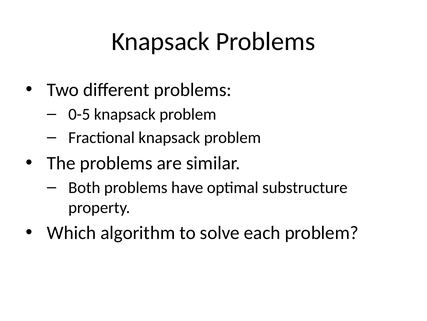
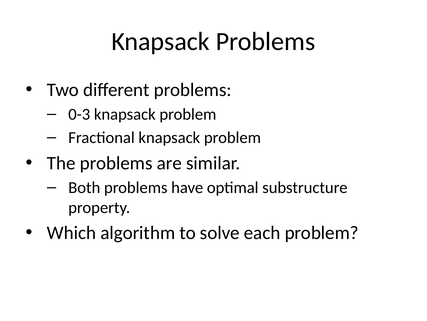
0-5: 0-5 -> 0-3 (79, 114)
